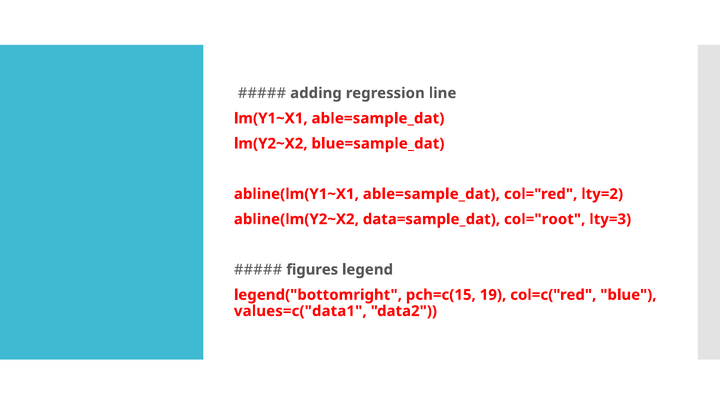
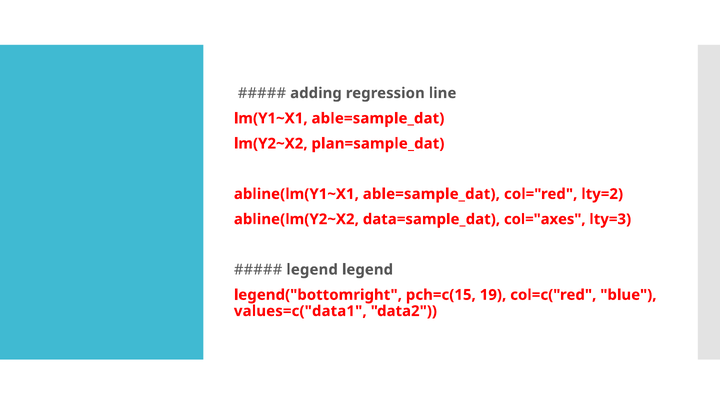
blue=sample_dat: blue=sample_dat -> plan=sample_dat (378, 144)
col="root: col="root -> col="axes (545, 219)
figures: figures -> legend (312, 270)
